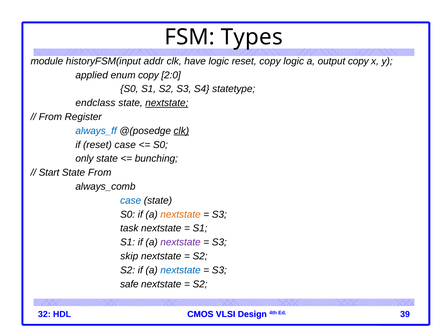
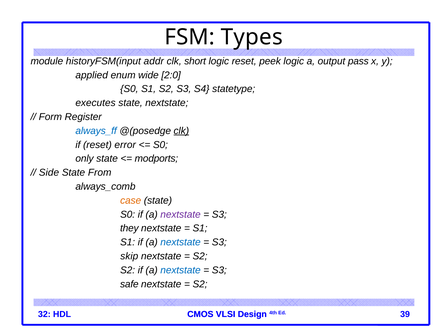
have: have -> short (195, 61)
reset copy: copy -> peek (270, 61)
output copy: copy -> pass (358, 61)
enum copy: copy -> wide (148, 75)
endclass: endclass -> executes (95, 103)
nextstate underline: present -> none (167, 103)
From: From -> Form (50, 117)
reset case: case -> error (125, 145)
bunching: bunching -> modports (156, 159)
Start: Start -> Side (49, 173)
case colour: blue -> orange (131, 201)
nextstate colour: orange -> purple (181, 214)
task: task -> they (129, 228)
nextstate colour: purple -> blue (181, 242)
